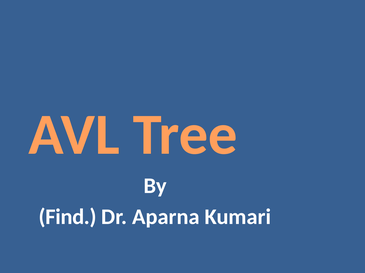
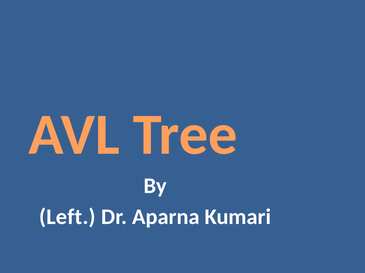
Find: Find -> Left (67, 217)
